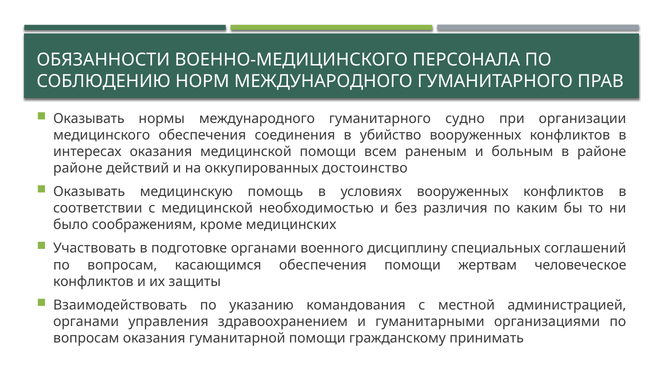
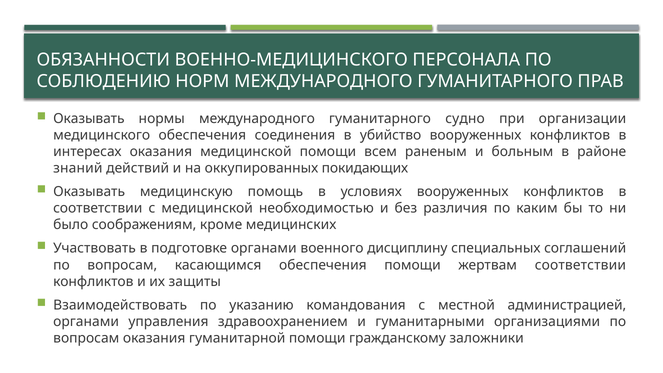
районе: районе -> знаний (78, 168)
достоинство: достоинство -> покидающих (365, 168)
жертвам человеческое: человеческое -> соответствии (580, 265)
принимать: принимать -> заложники (487, 338)
